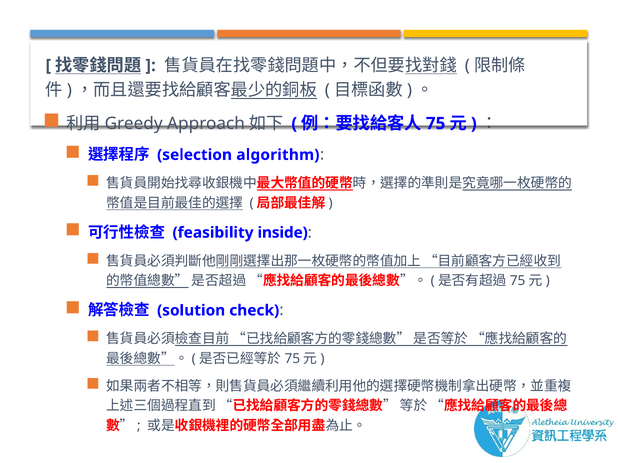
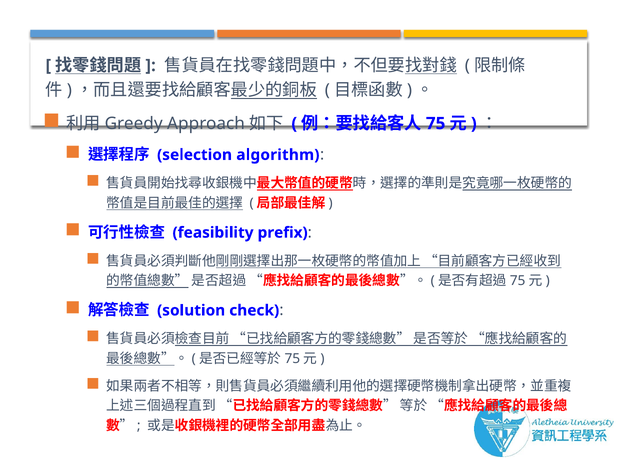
inside: inside -> prefix (283, 233)
